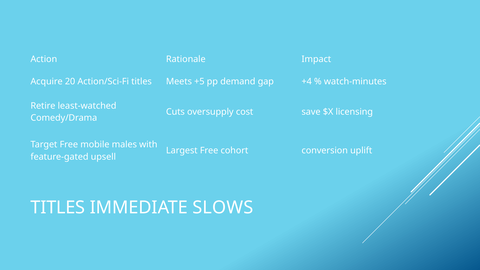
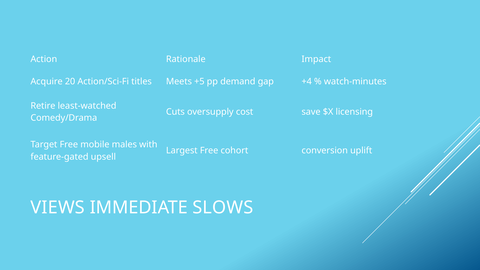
TITLES: TITLES -> VIEWS (58, 208)
